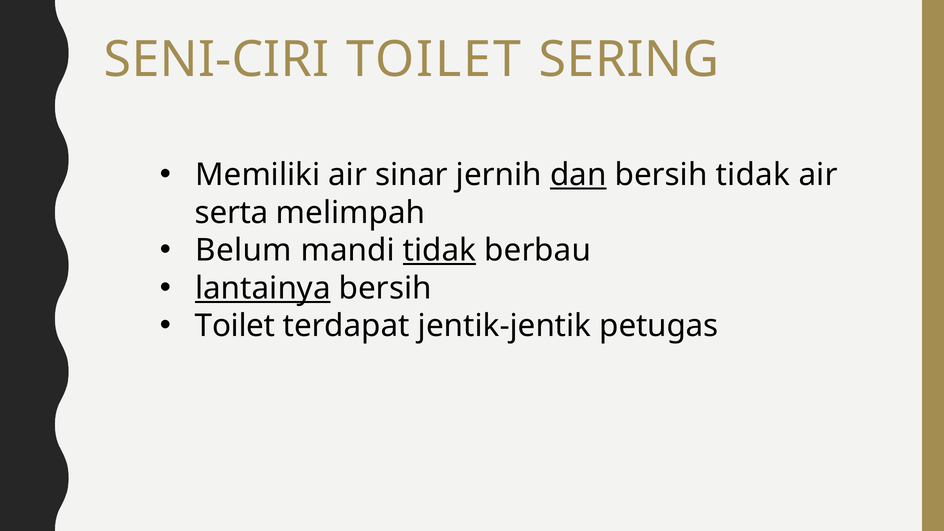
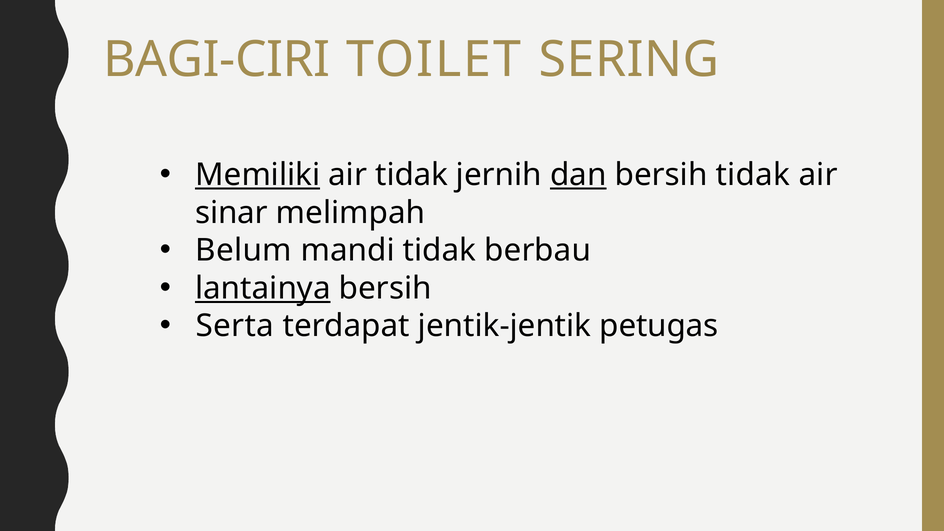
SENI-CIRI: SENI-CIRI -> BAGI-CIRI (217, 60)
Memiliki underline: none -> present (258, 175)
air sinar: sinar -> tidak (412, 175)
serta: serta -> sinar (232, 213)
tidak underline: present -> none (440, 251)
Toilet: Toilet -> Serta (235, 326)
